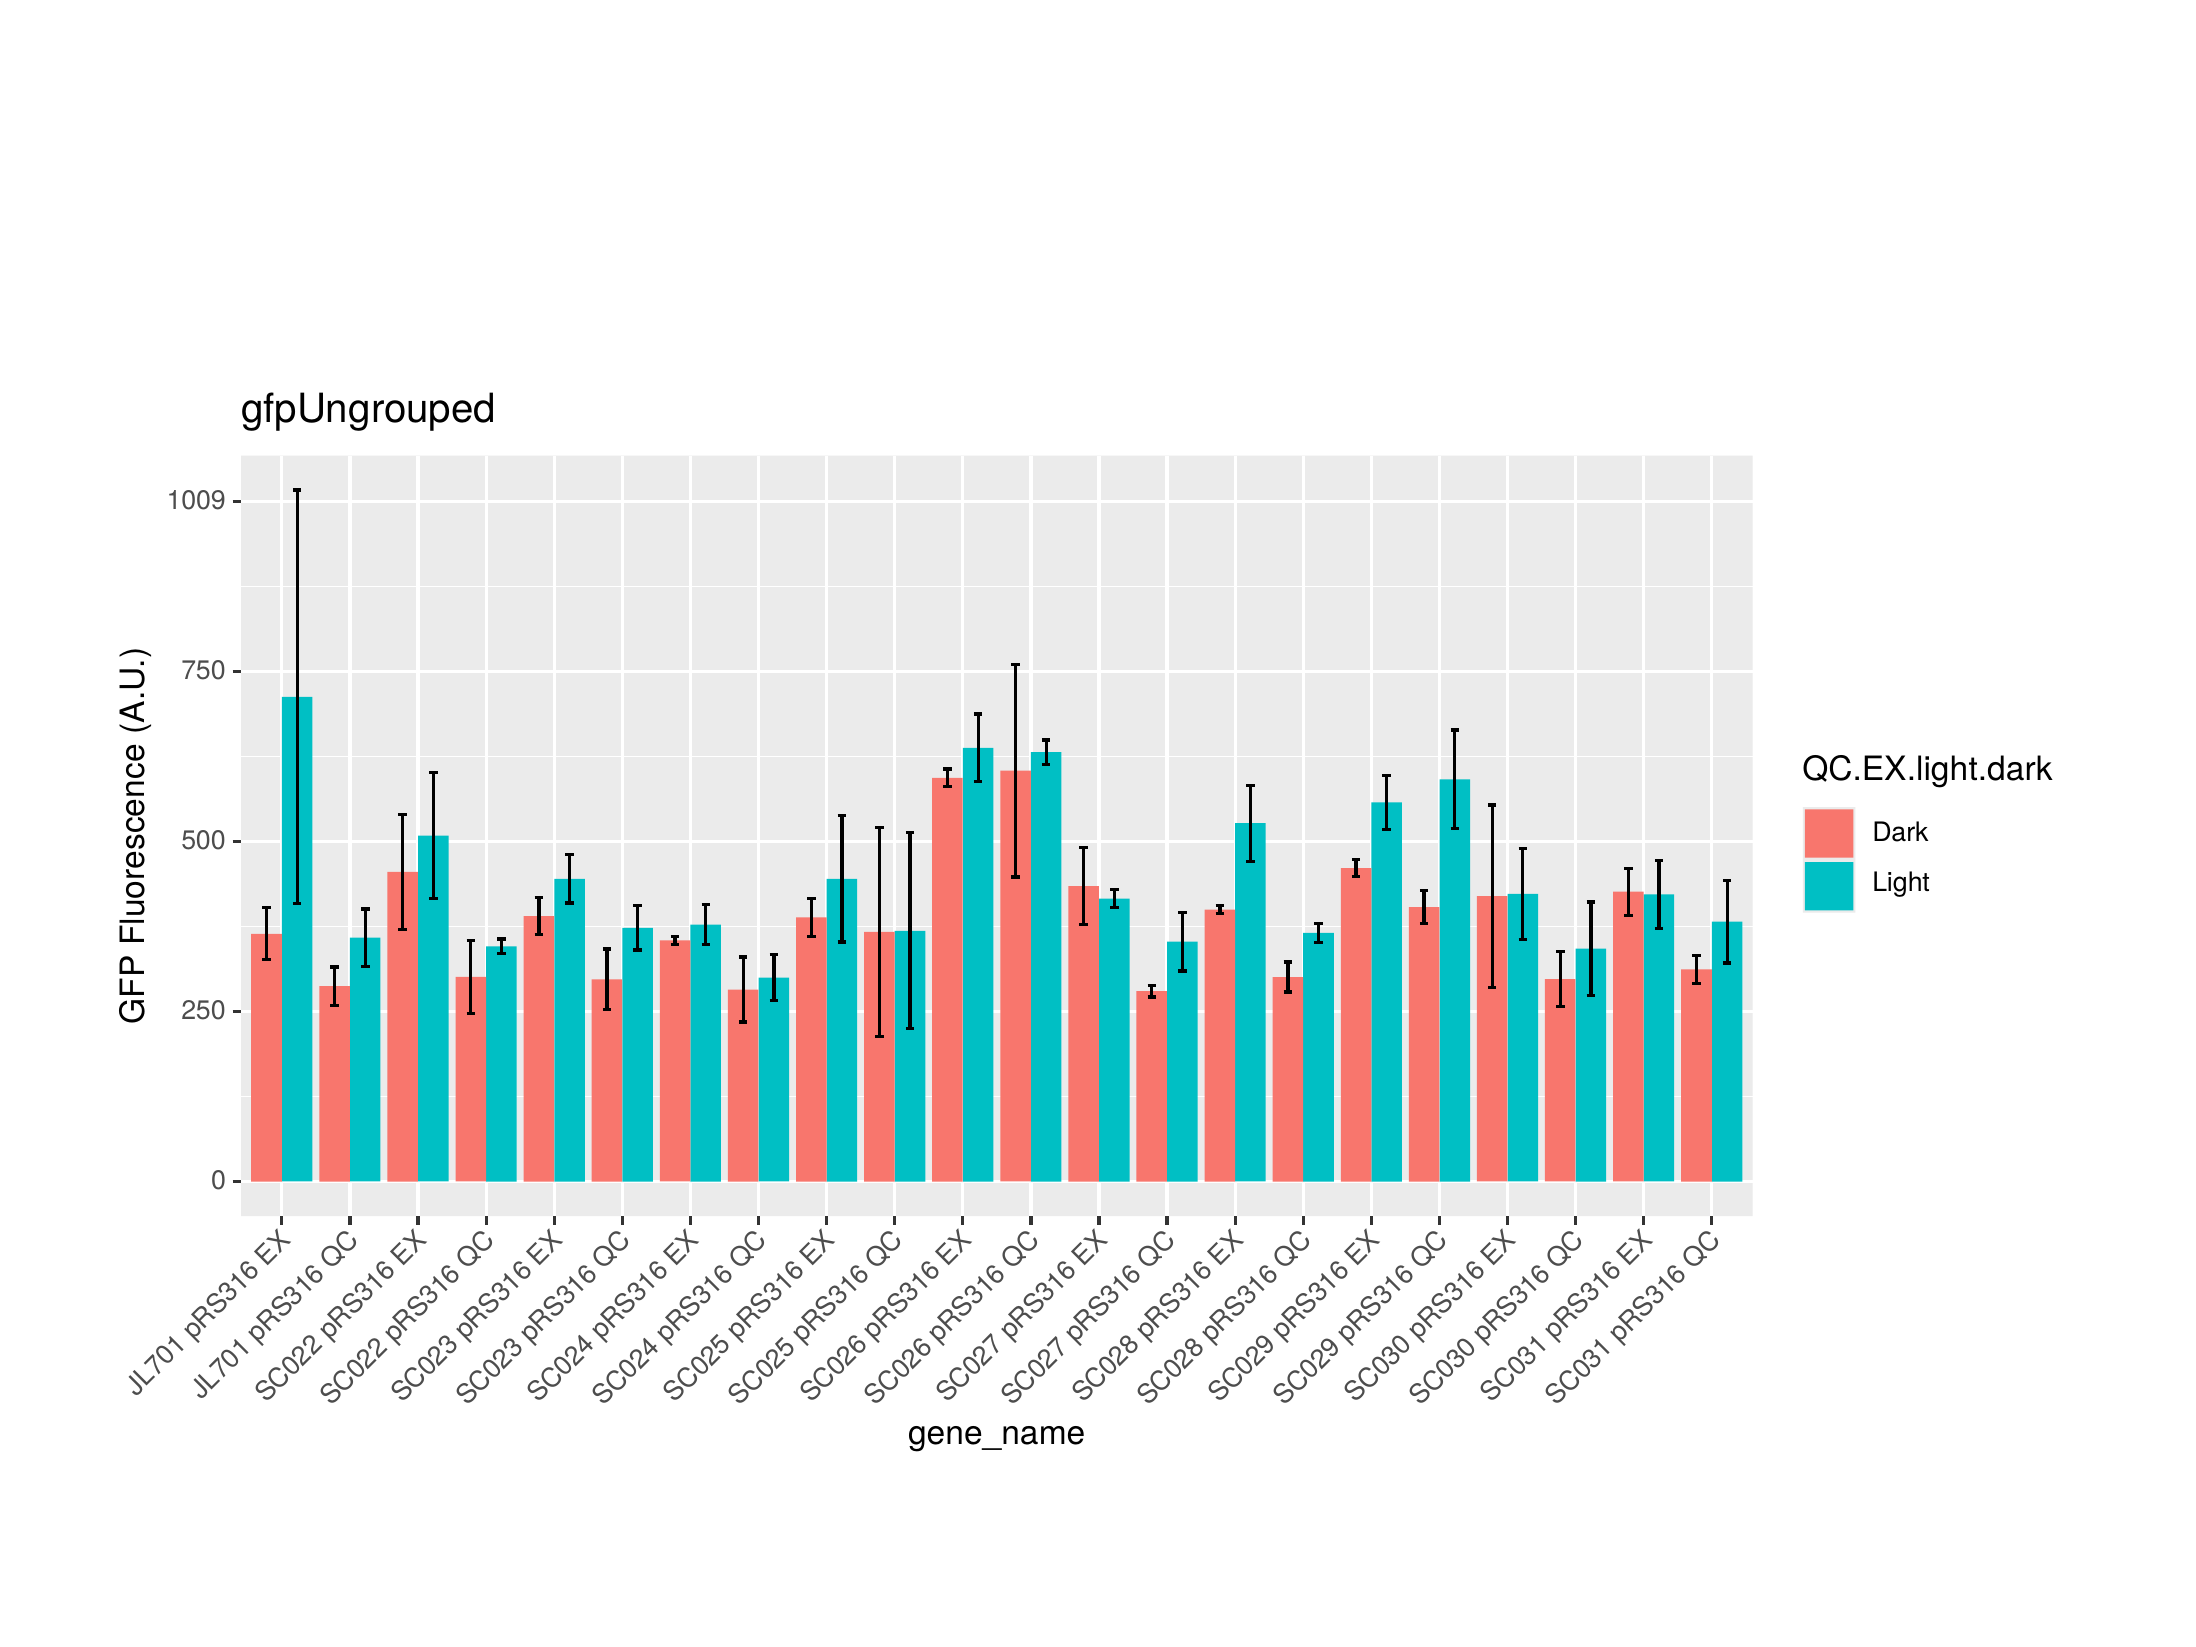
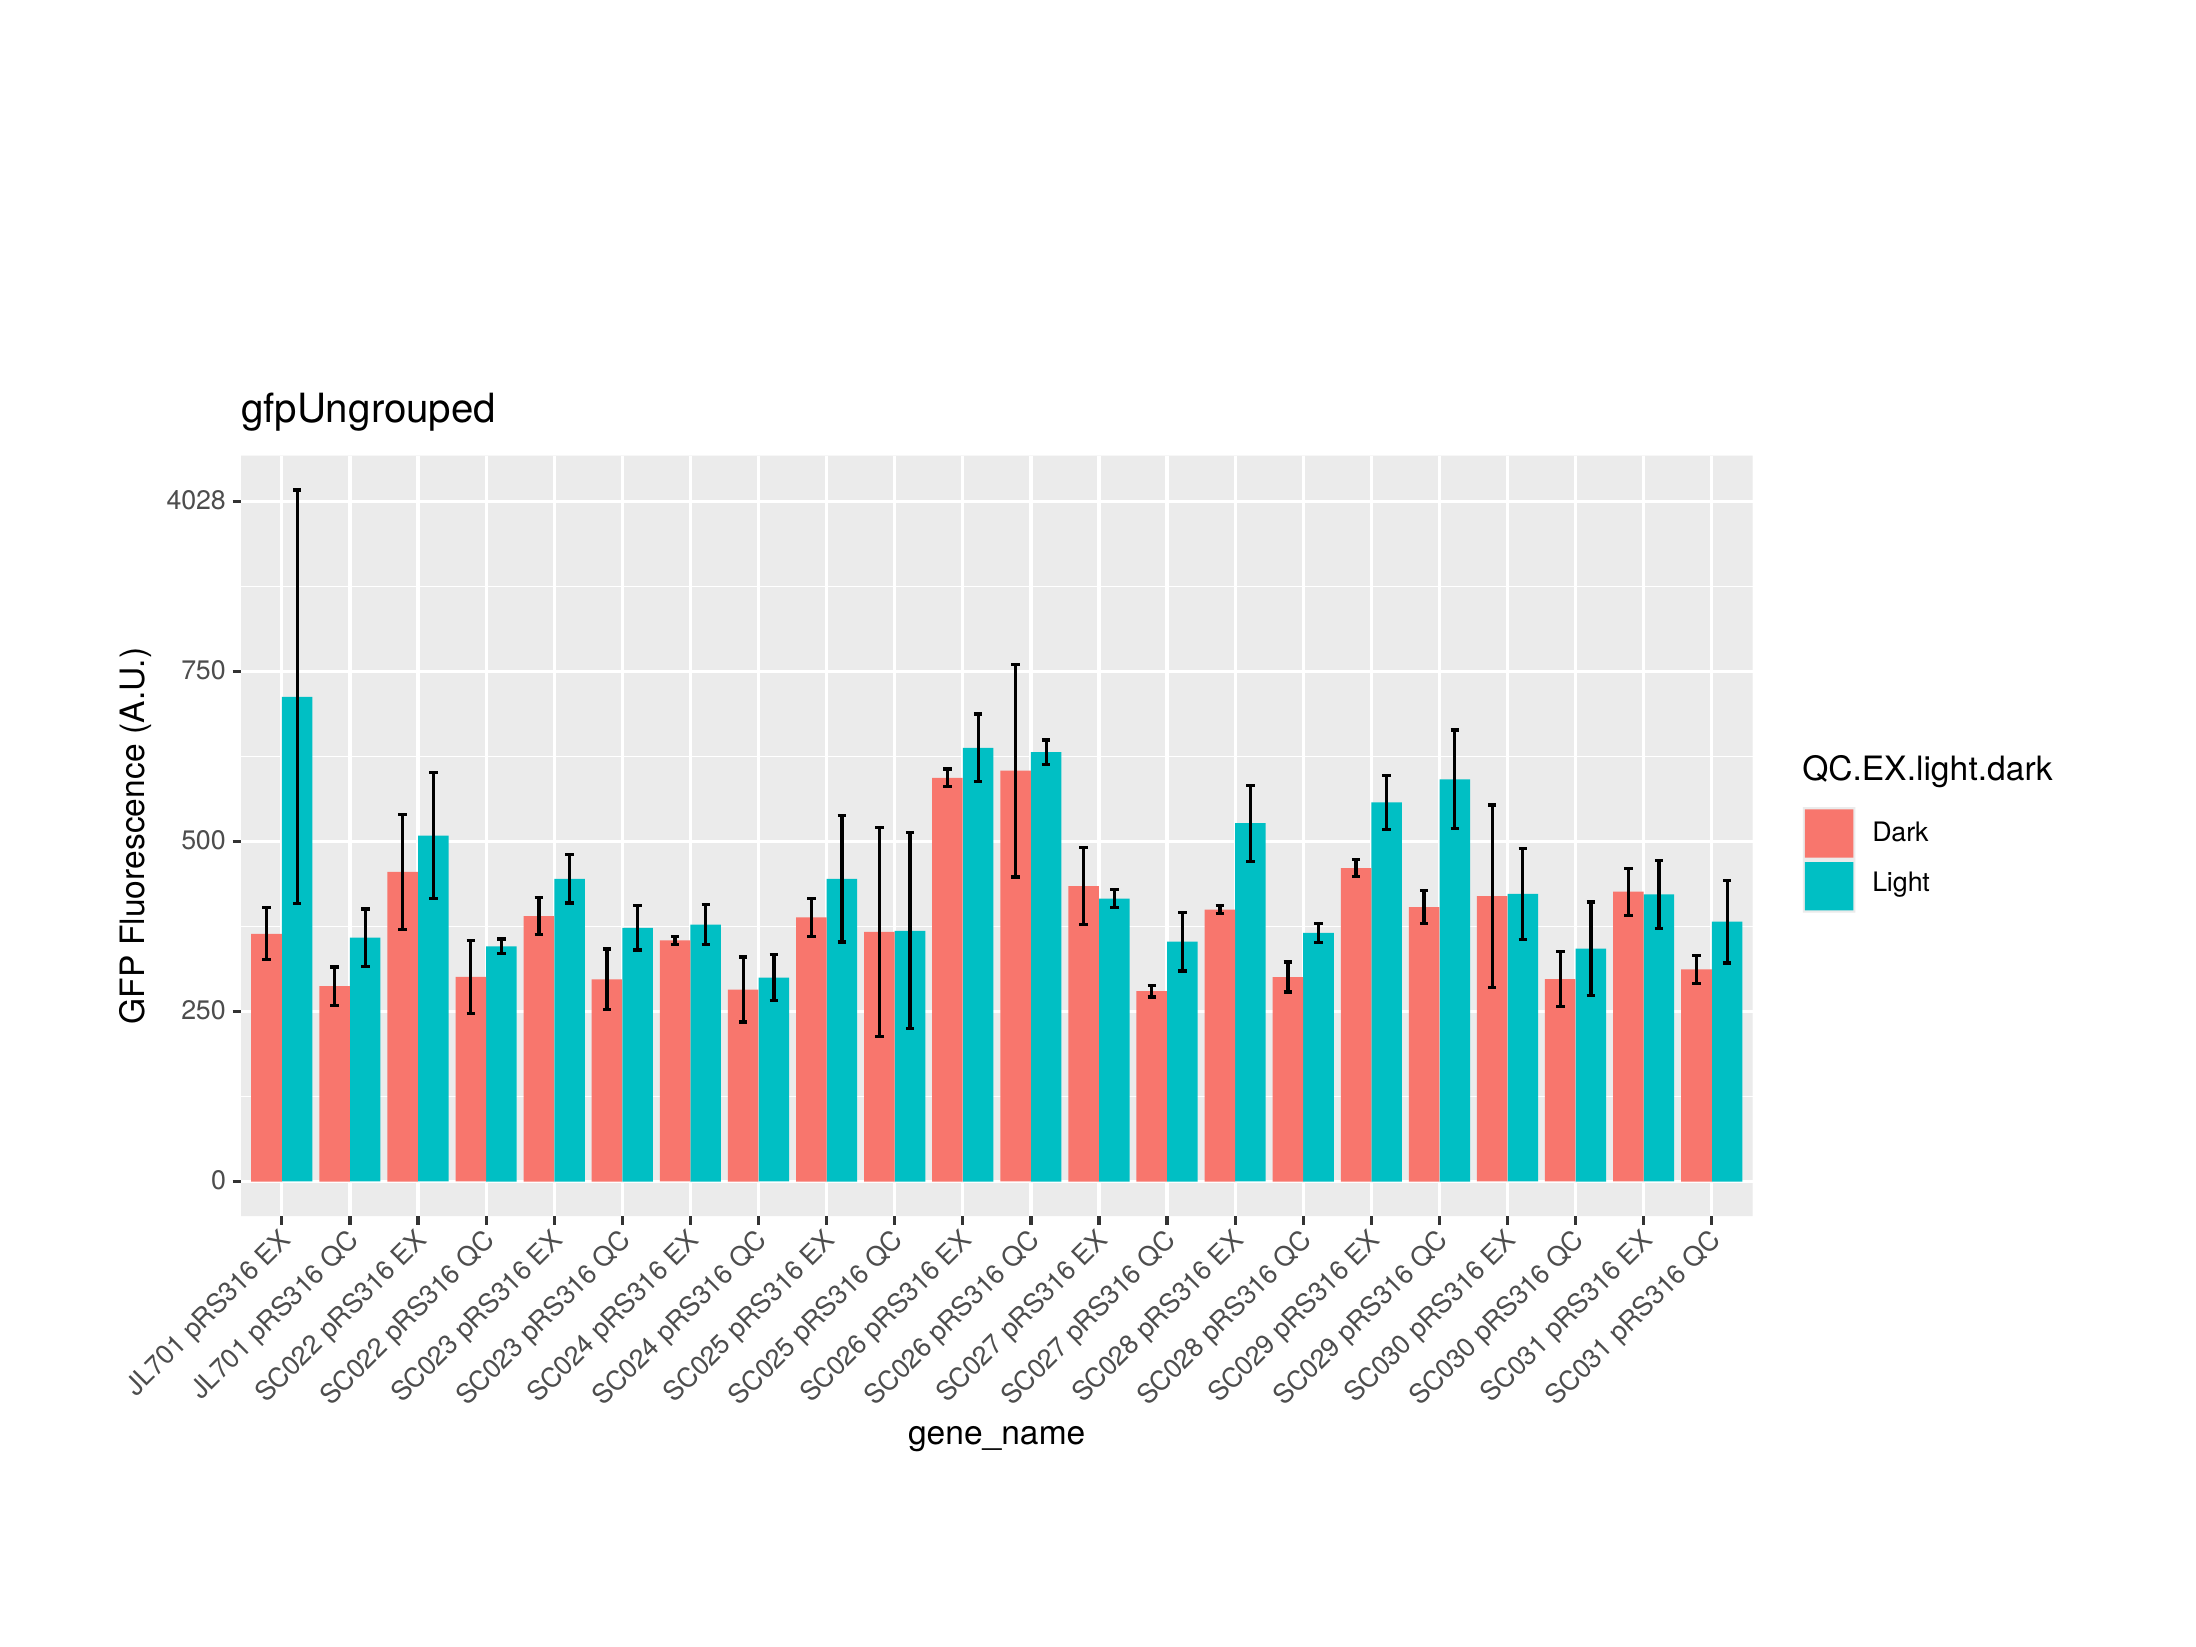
1009: 1009 -> 4028 (196, 500)
